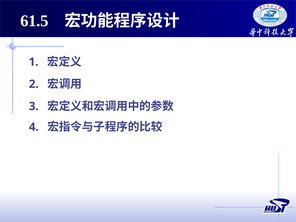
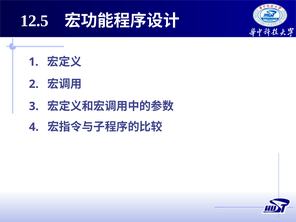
61.5: 61.5 -> 12.5 (34, 21)
